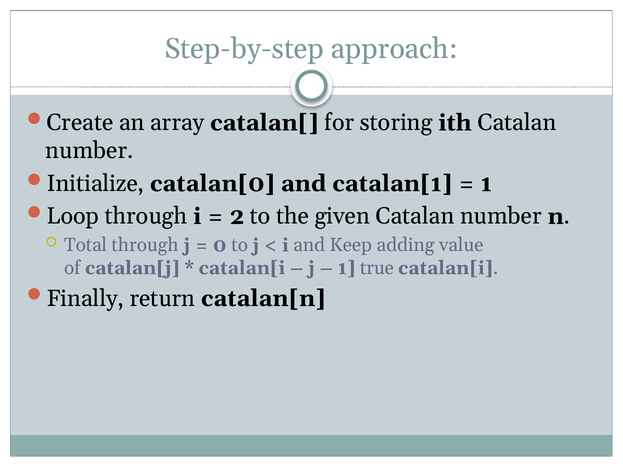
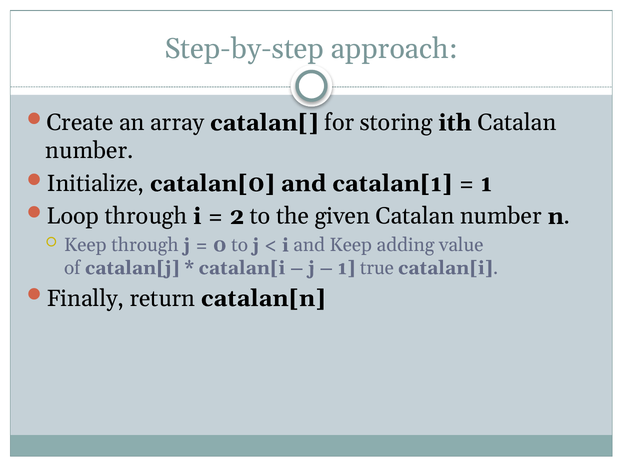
Total: Total -> Keep (85, 245)
